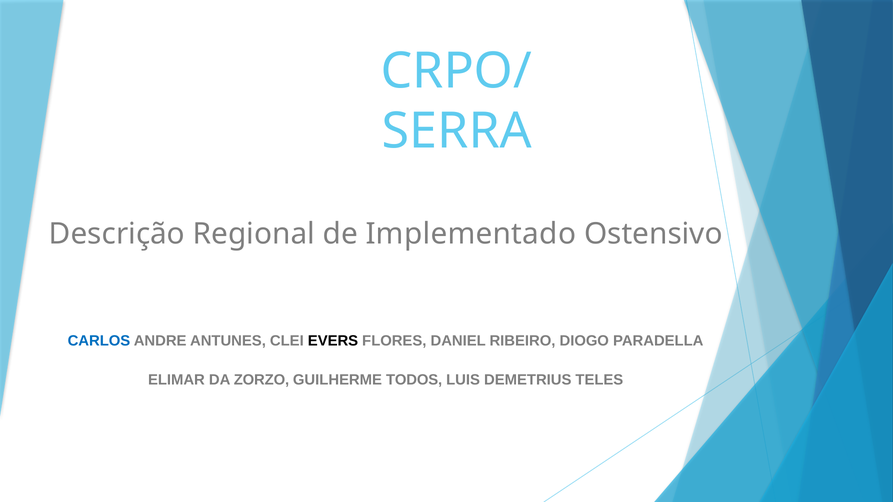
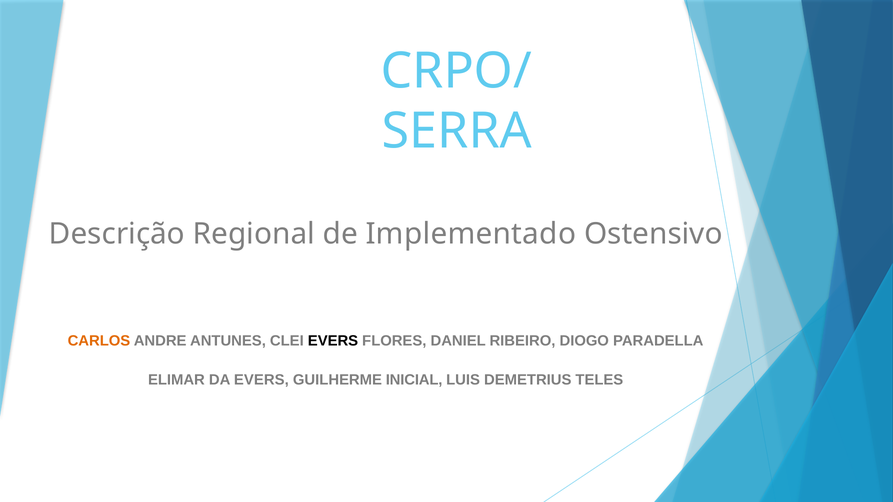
CARLOS colour: blue -> orange (99, 341)
DA ZORZO: ZORZO -> EVERS (261, 380)
TODOS: TODOS -> INICIAL (414, 380)
